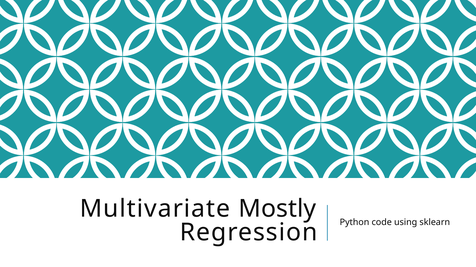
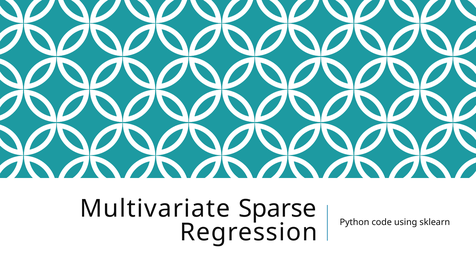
Mostly: Mostly -> Sparse (277, 209)
